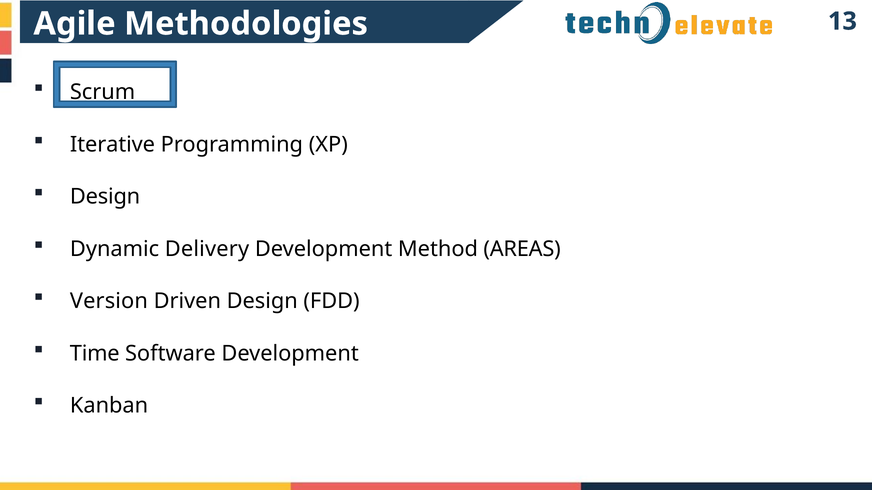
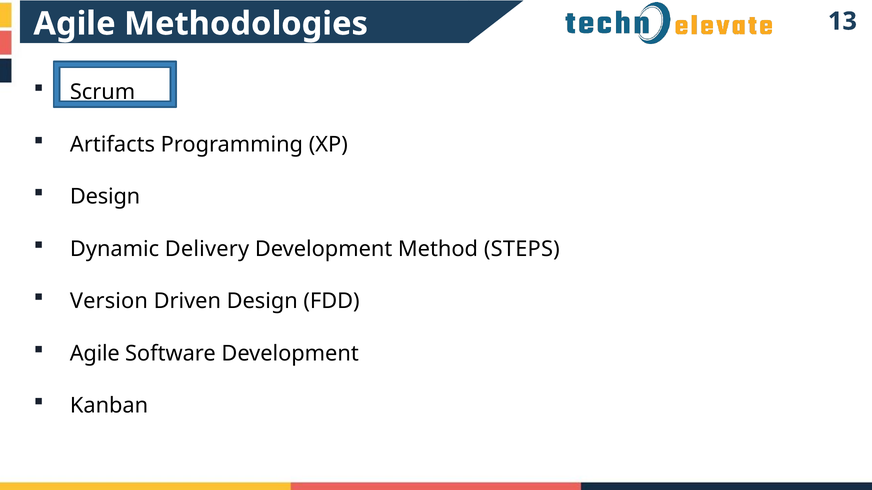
Iterative: Iterative -> Artifacts (112, 145)
AREAS: AREAS -> STEPS (522, 249)
Time: Time -> Agile (95, 354)
